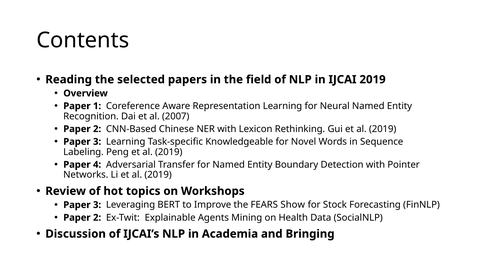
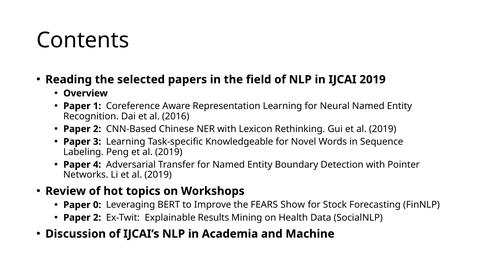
2007: 2007 -> 2016 (176, 116)
3: 3 -> 0 (97, 205)
Agents: Agents -> Results (213, 217)
Bringing: Bringing -> Machine (310, 234)
